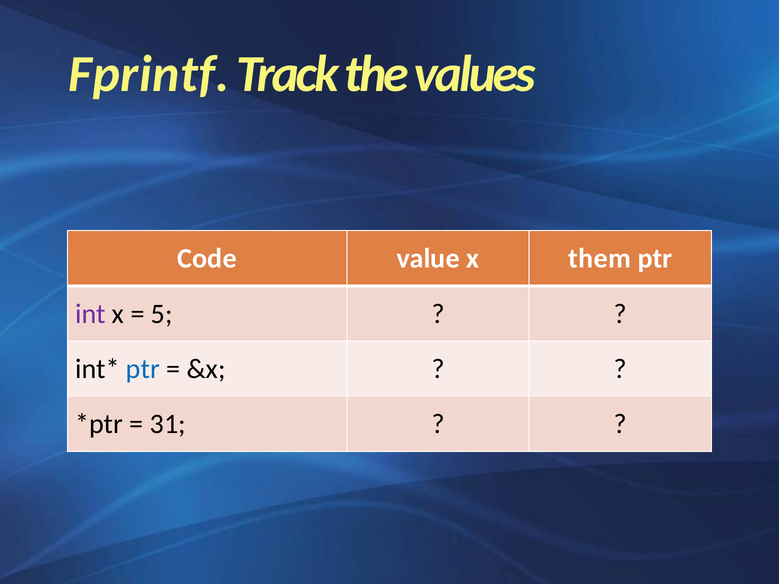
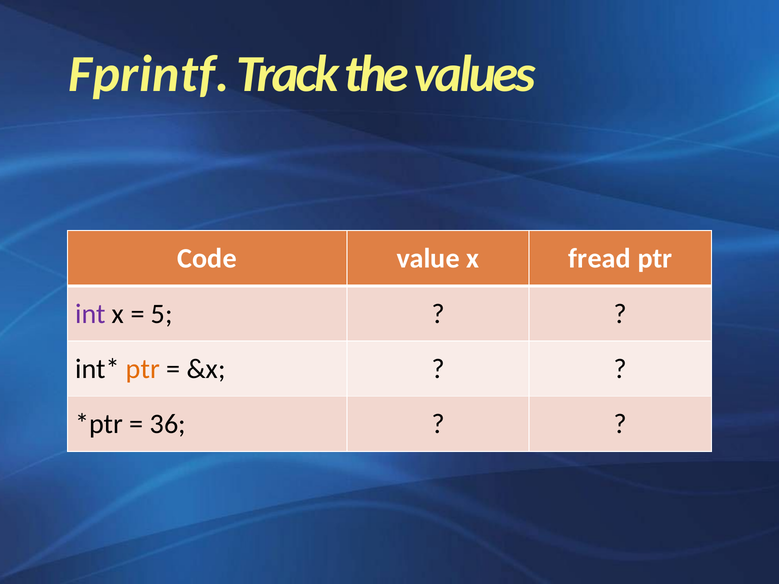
them: them -> fread (600, 259)
ptr colour: blue -> orange (143, 369)
31: 31 -> 36 (168, 424)
